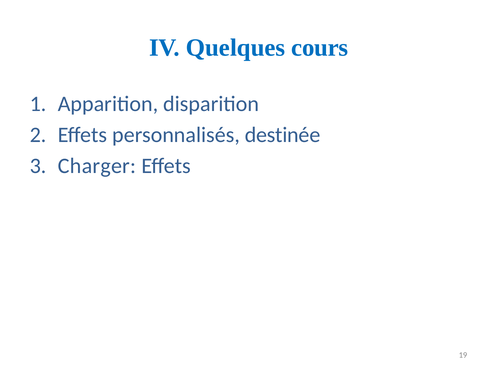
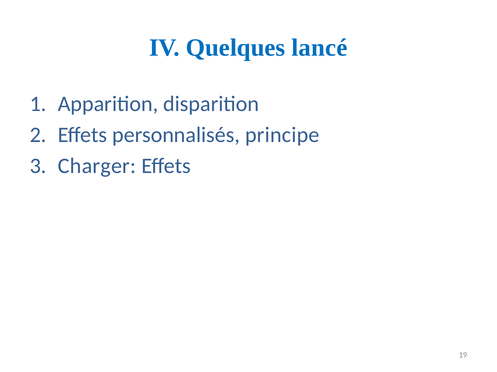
cours: cours -> lancé (320, 48)
destinée: destinée -> principe (282, 135)
